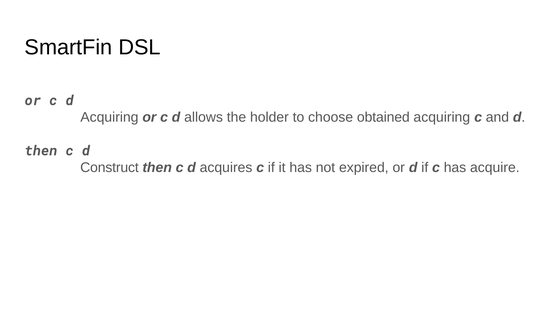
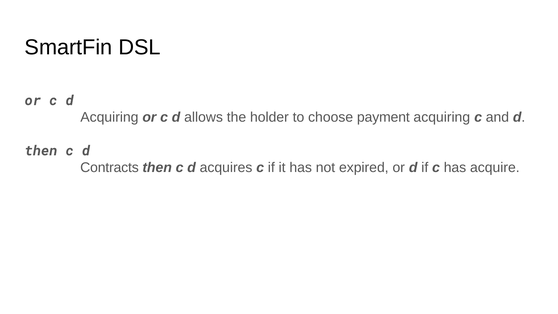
obtained: obtained -> payment (383, 117)
Construct: Construct -> Contracts (109, 167)
